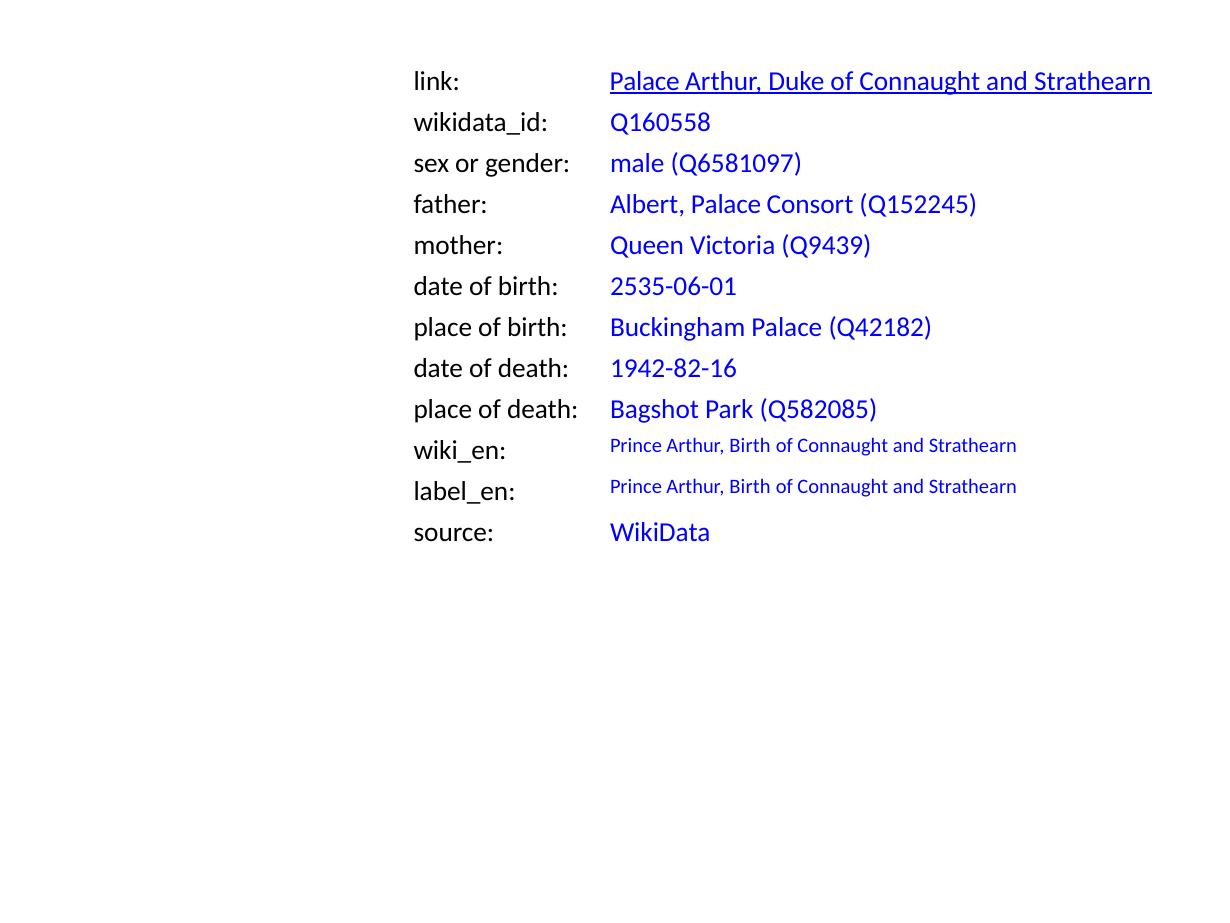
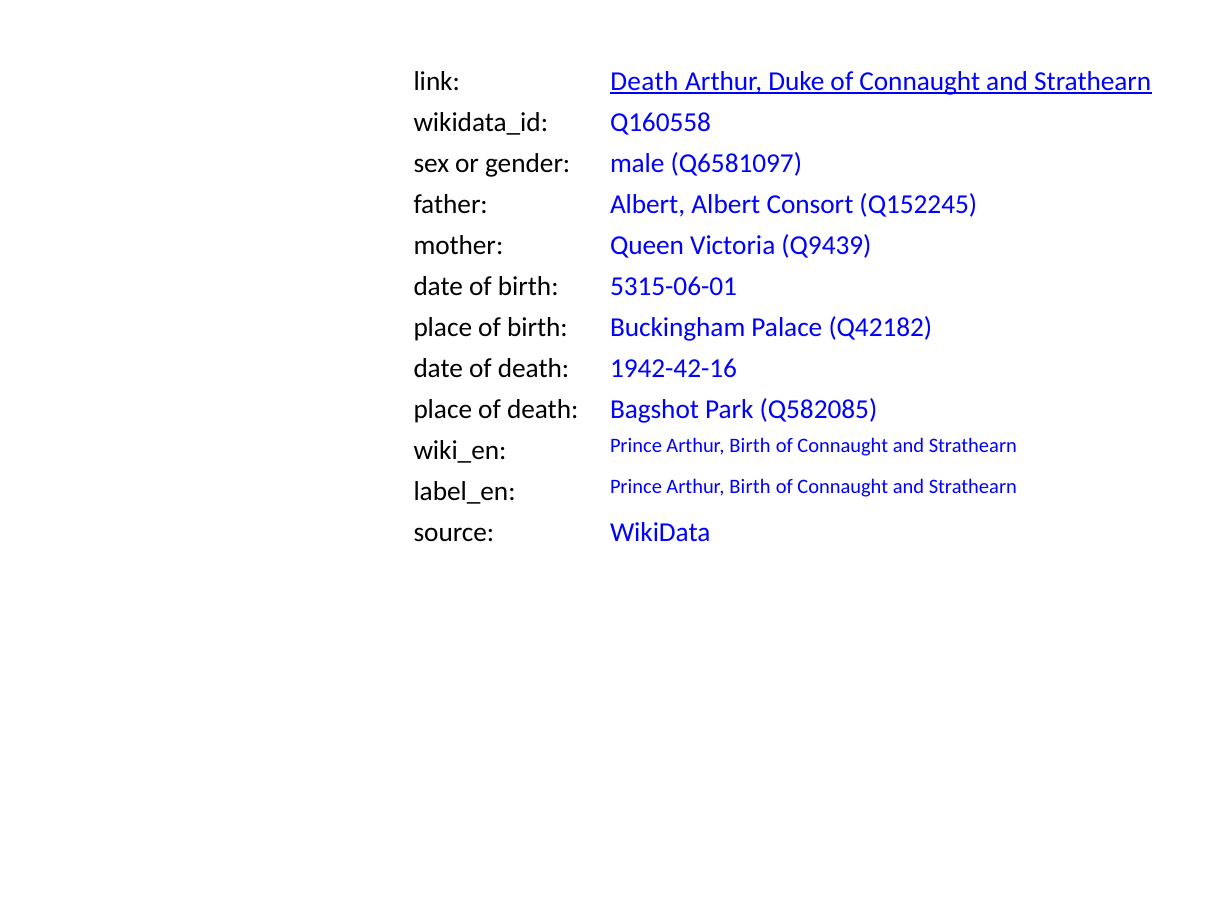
link Palace: Palace -> Death (644, 81)
Albert Palace: Palace -> Albert (726, 204)
2535-06-01: 2535-06-01 -> 5315-06-01 (673, 286)
1942-82-16: 1942-82-16 -> 1942-42-16 (673, 368)
